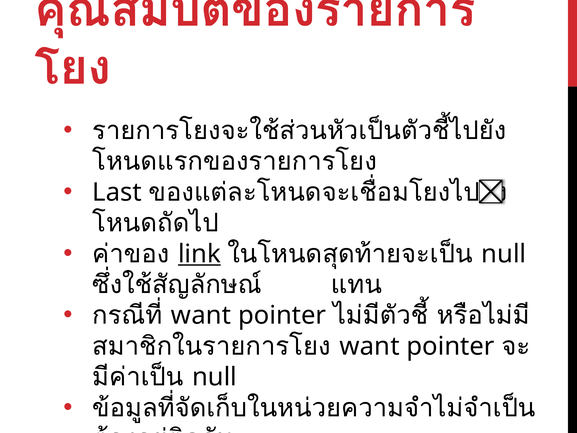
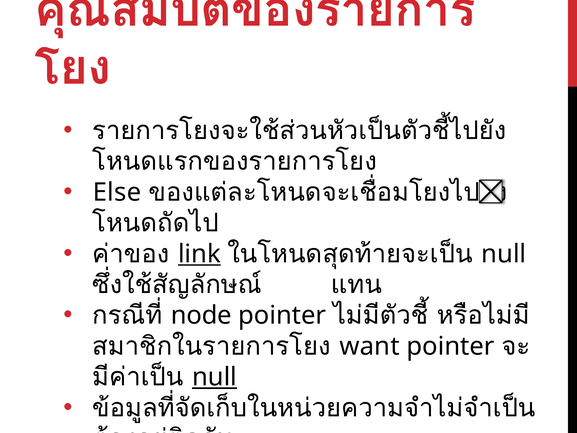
Last: Last -> Else (117, 192)
want: want -> node (201, 315)
null underline: none -> present (214, 377)
